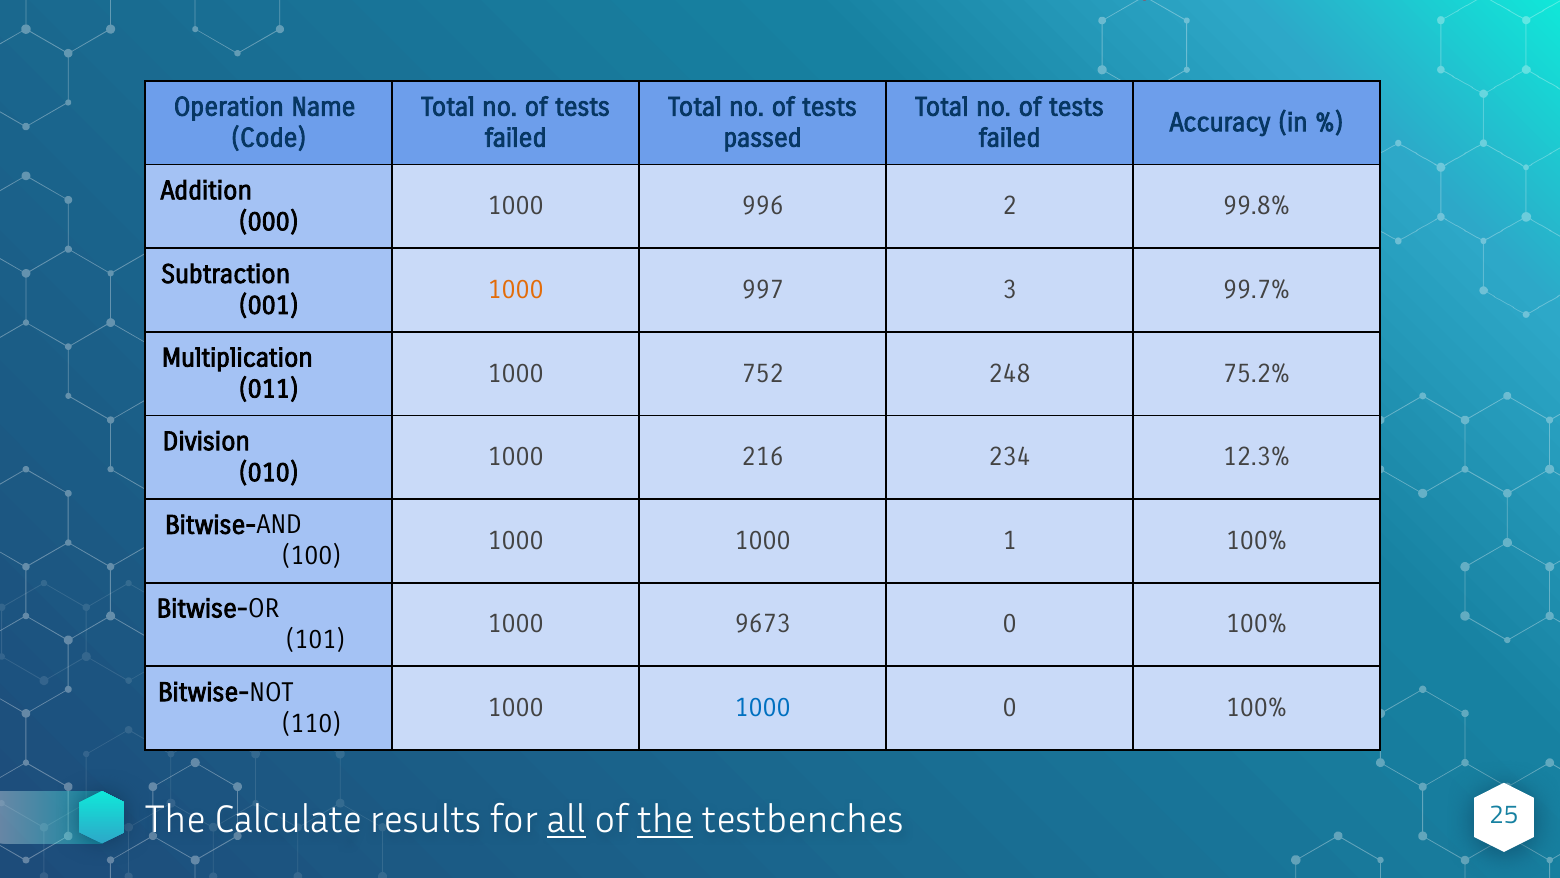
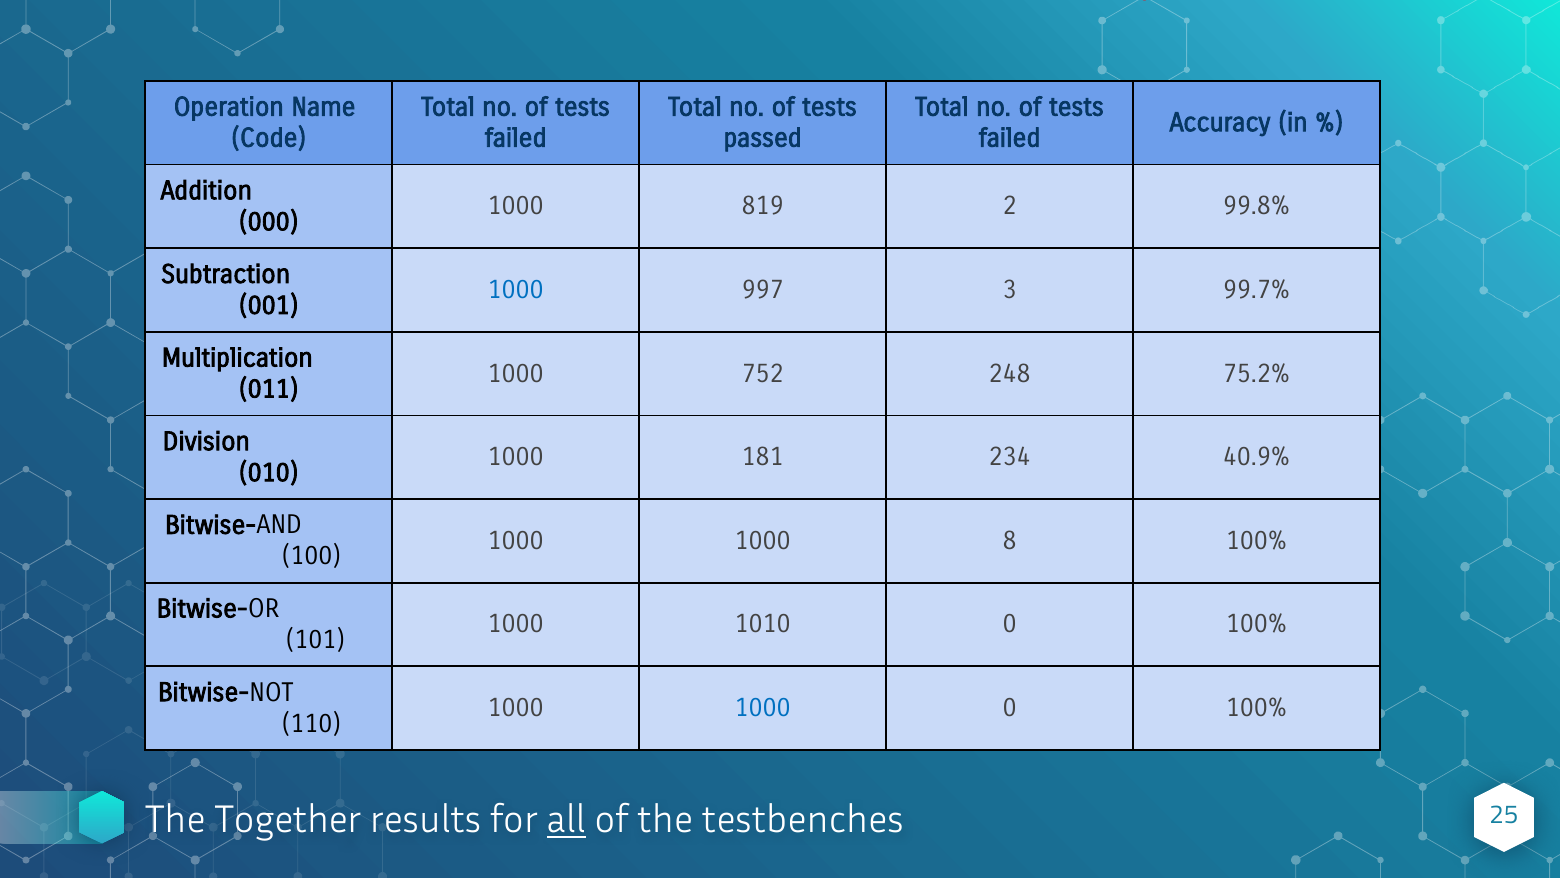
996: 996 -> 819 (763, 206)
1000 colour: orange -> blue (516, 290)
216: 216 -> 181 (763, 457)
12.3%: 12.3% -> 40.9% (1257, 457)
1: 1 -> 8 (1010, 540)
9673: 9673 -> 1010 (763, 624)
Calculate: Calculate -> Together (288, 820)
the underline: present -> none (665, 820)
